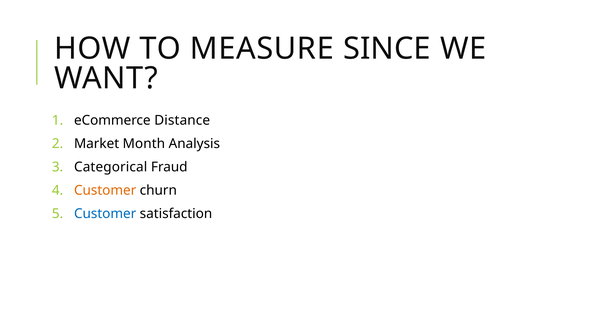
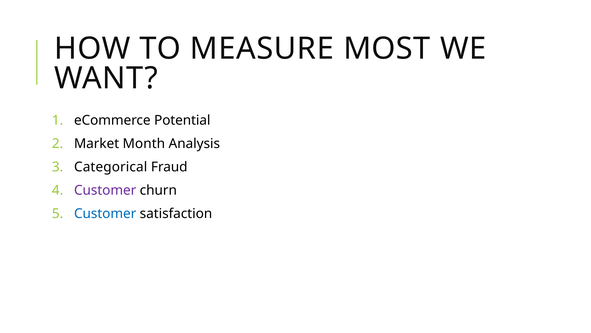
SINCE: SINCE -> MOST (387, 49)
Distance: Distance -> Potential (182, 120)
Customer colour: orange -> purple (105, 190)
